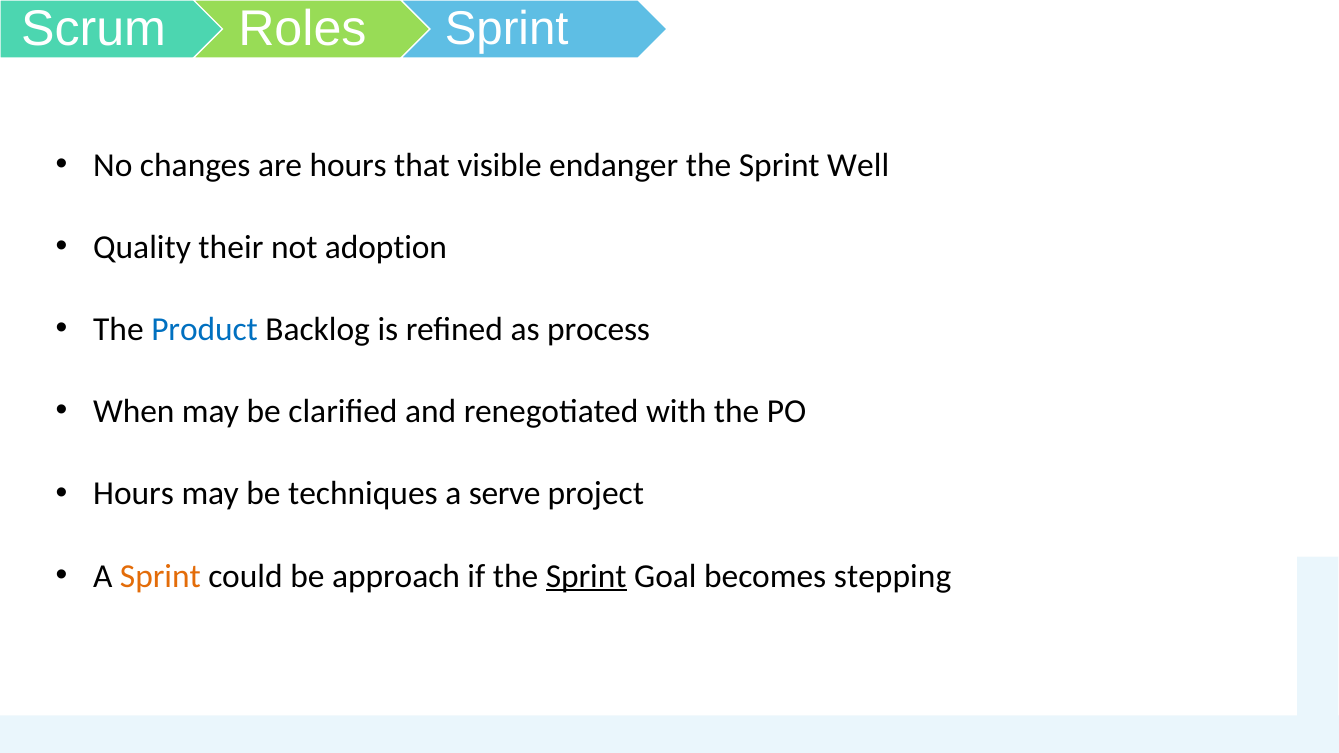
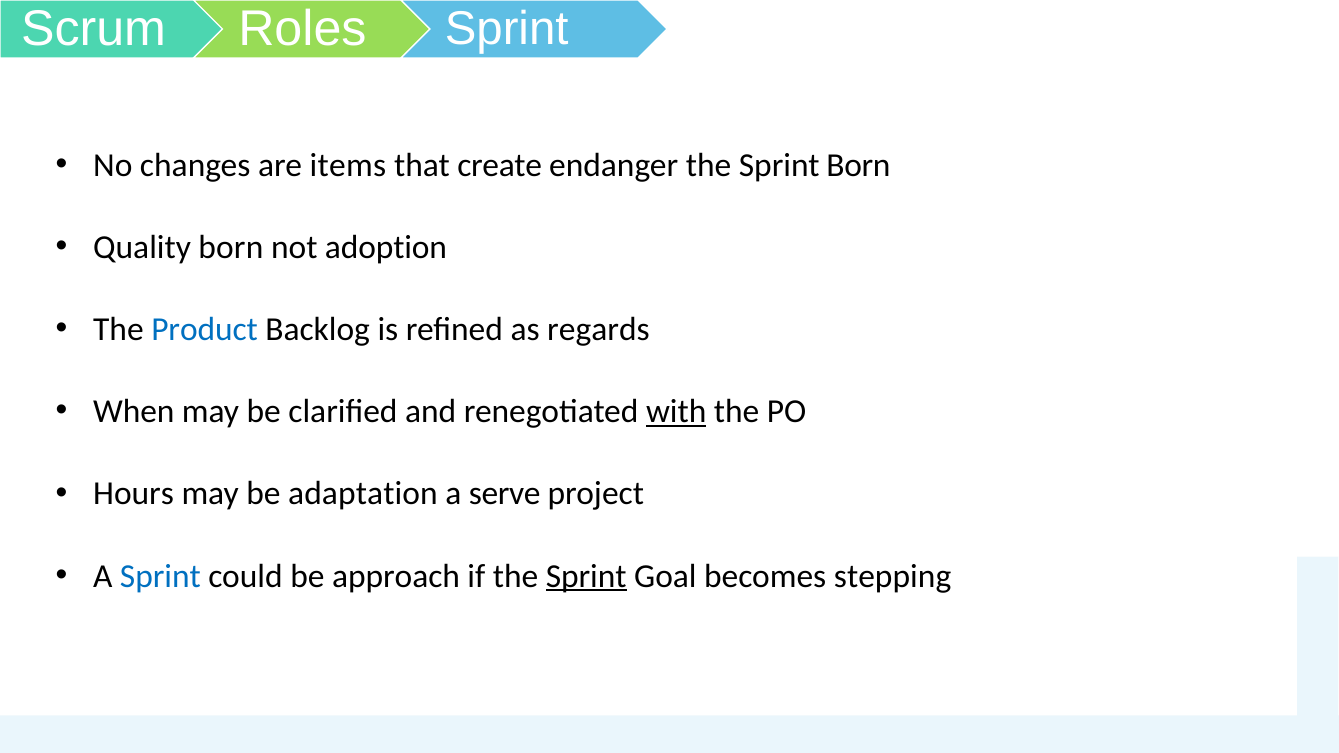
are hours: hours -> items (348, 165)
visible: visible -> create (500, 165)
Sprint Well: Well -> Born (859, 165)
Quality their: their -> born (231, 247)
process: process -> regards (598, 330)
with underline: none -> present (676, 412)
techniques: techniques -> adaptation (363, 494)
Sprint colour: orange -> blue (160, 576)
